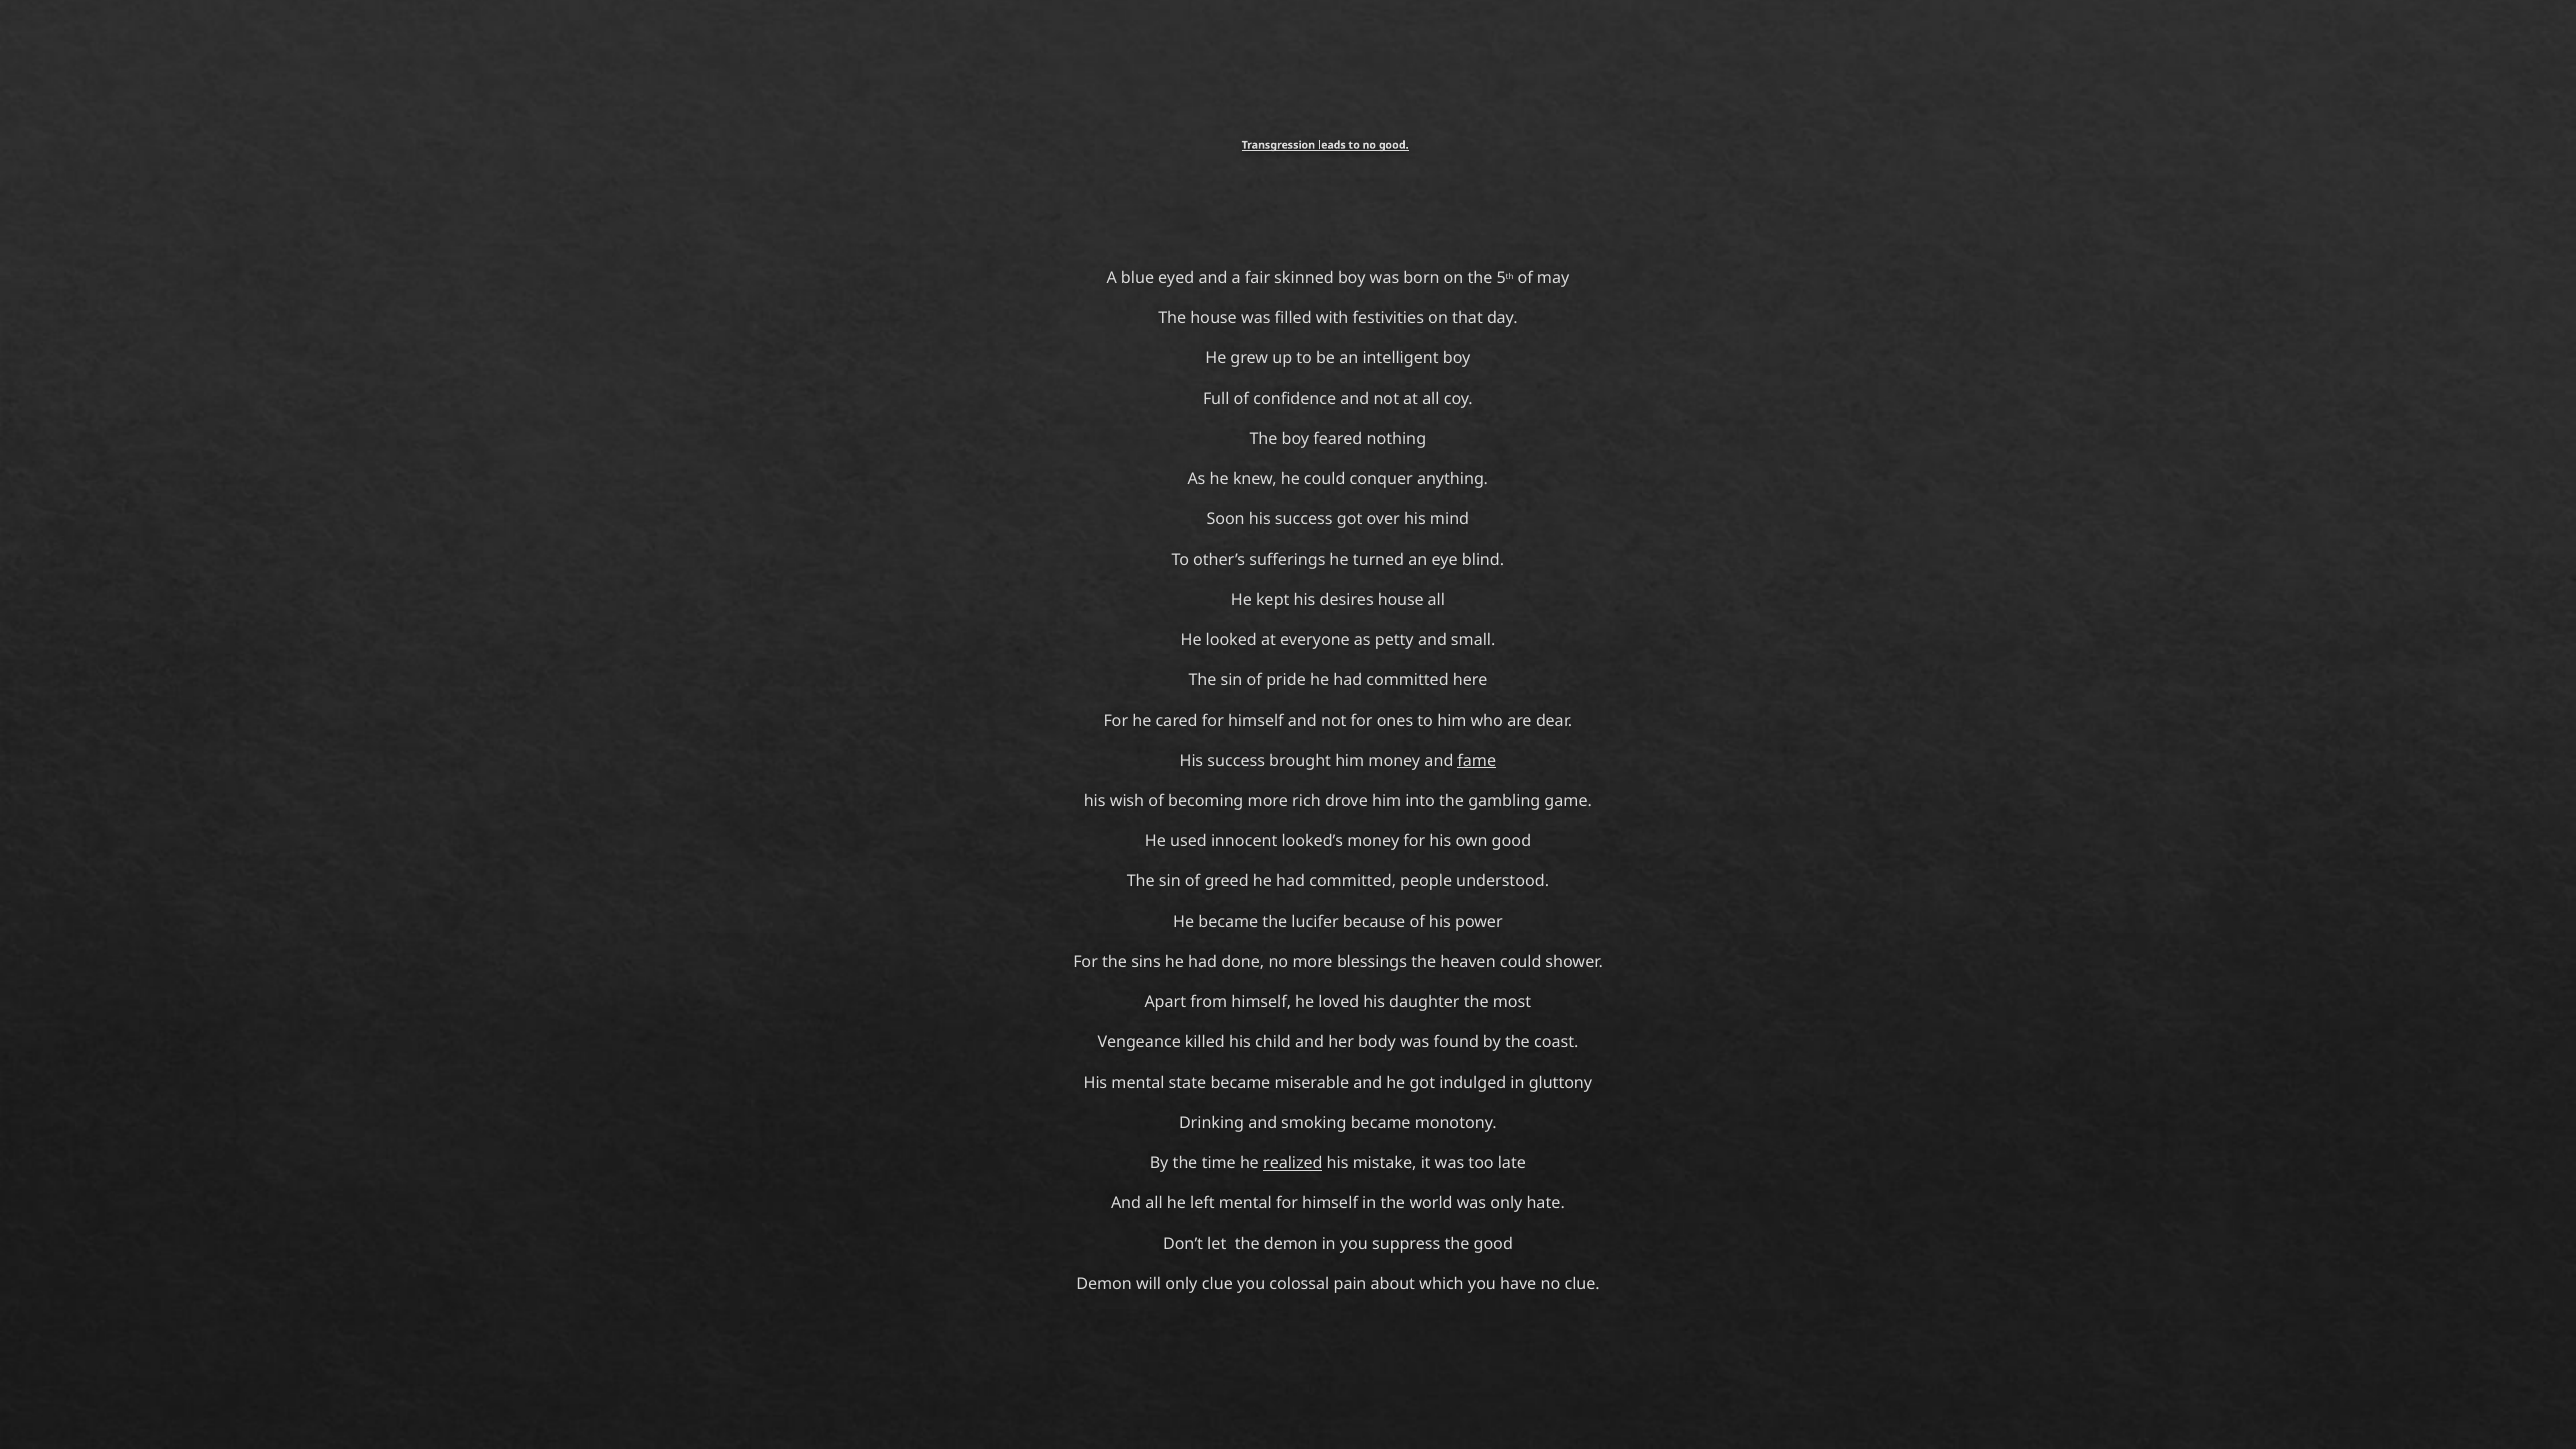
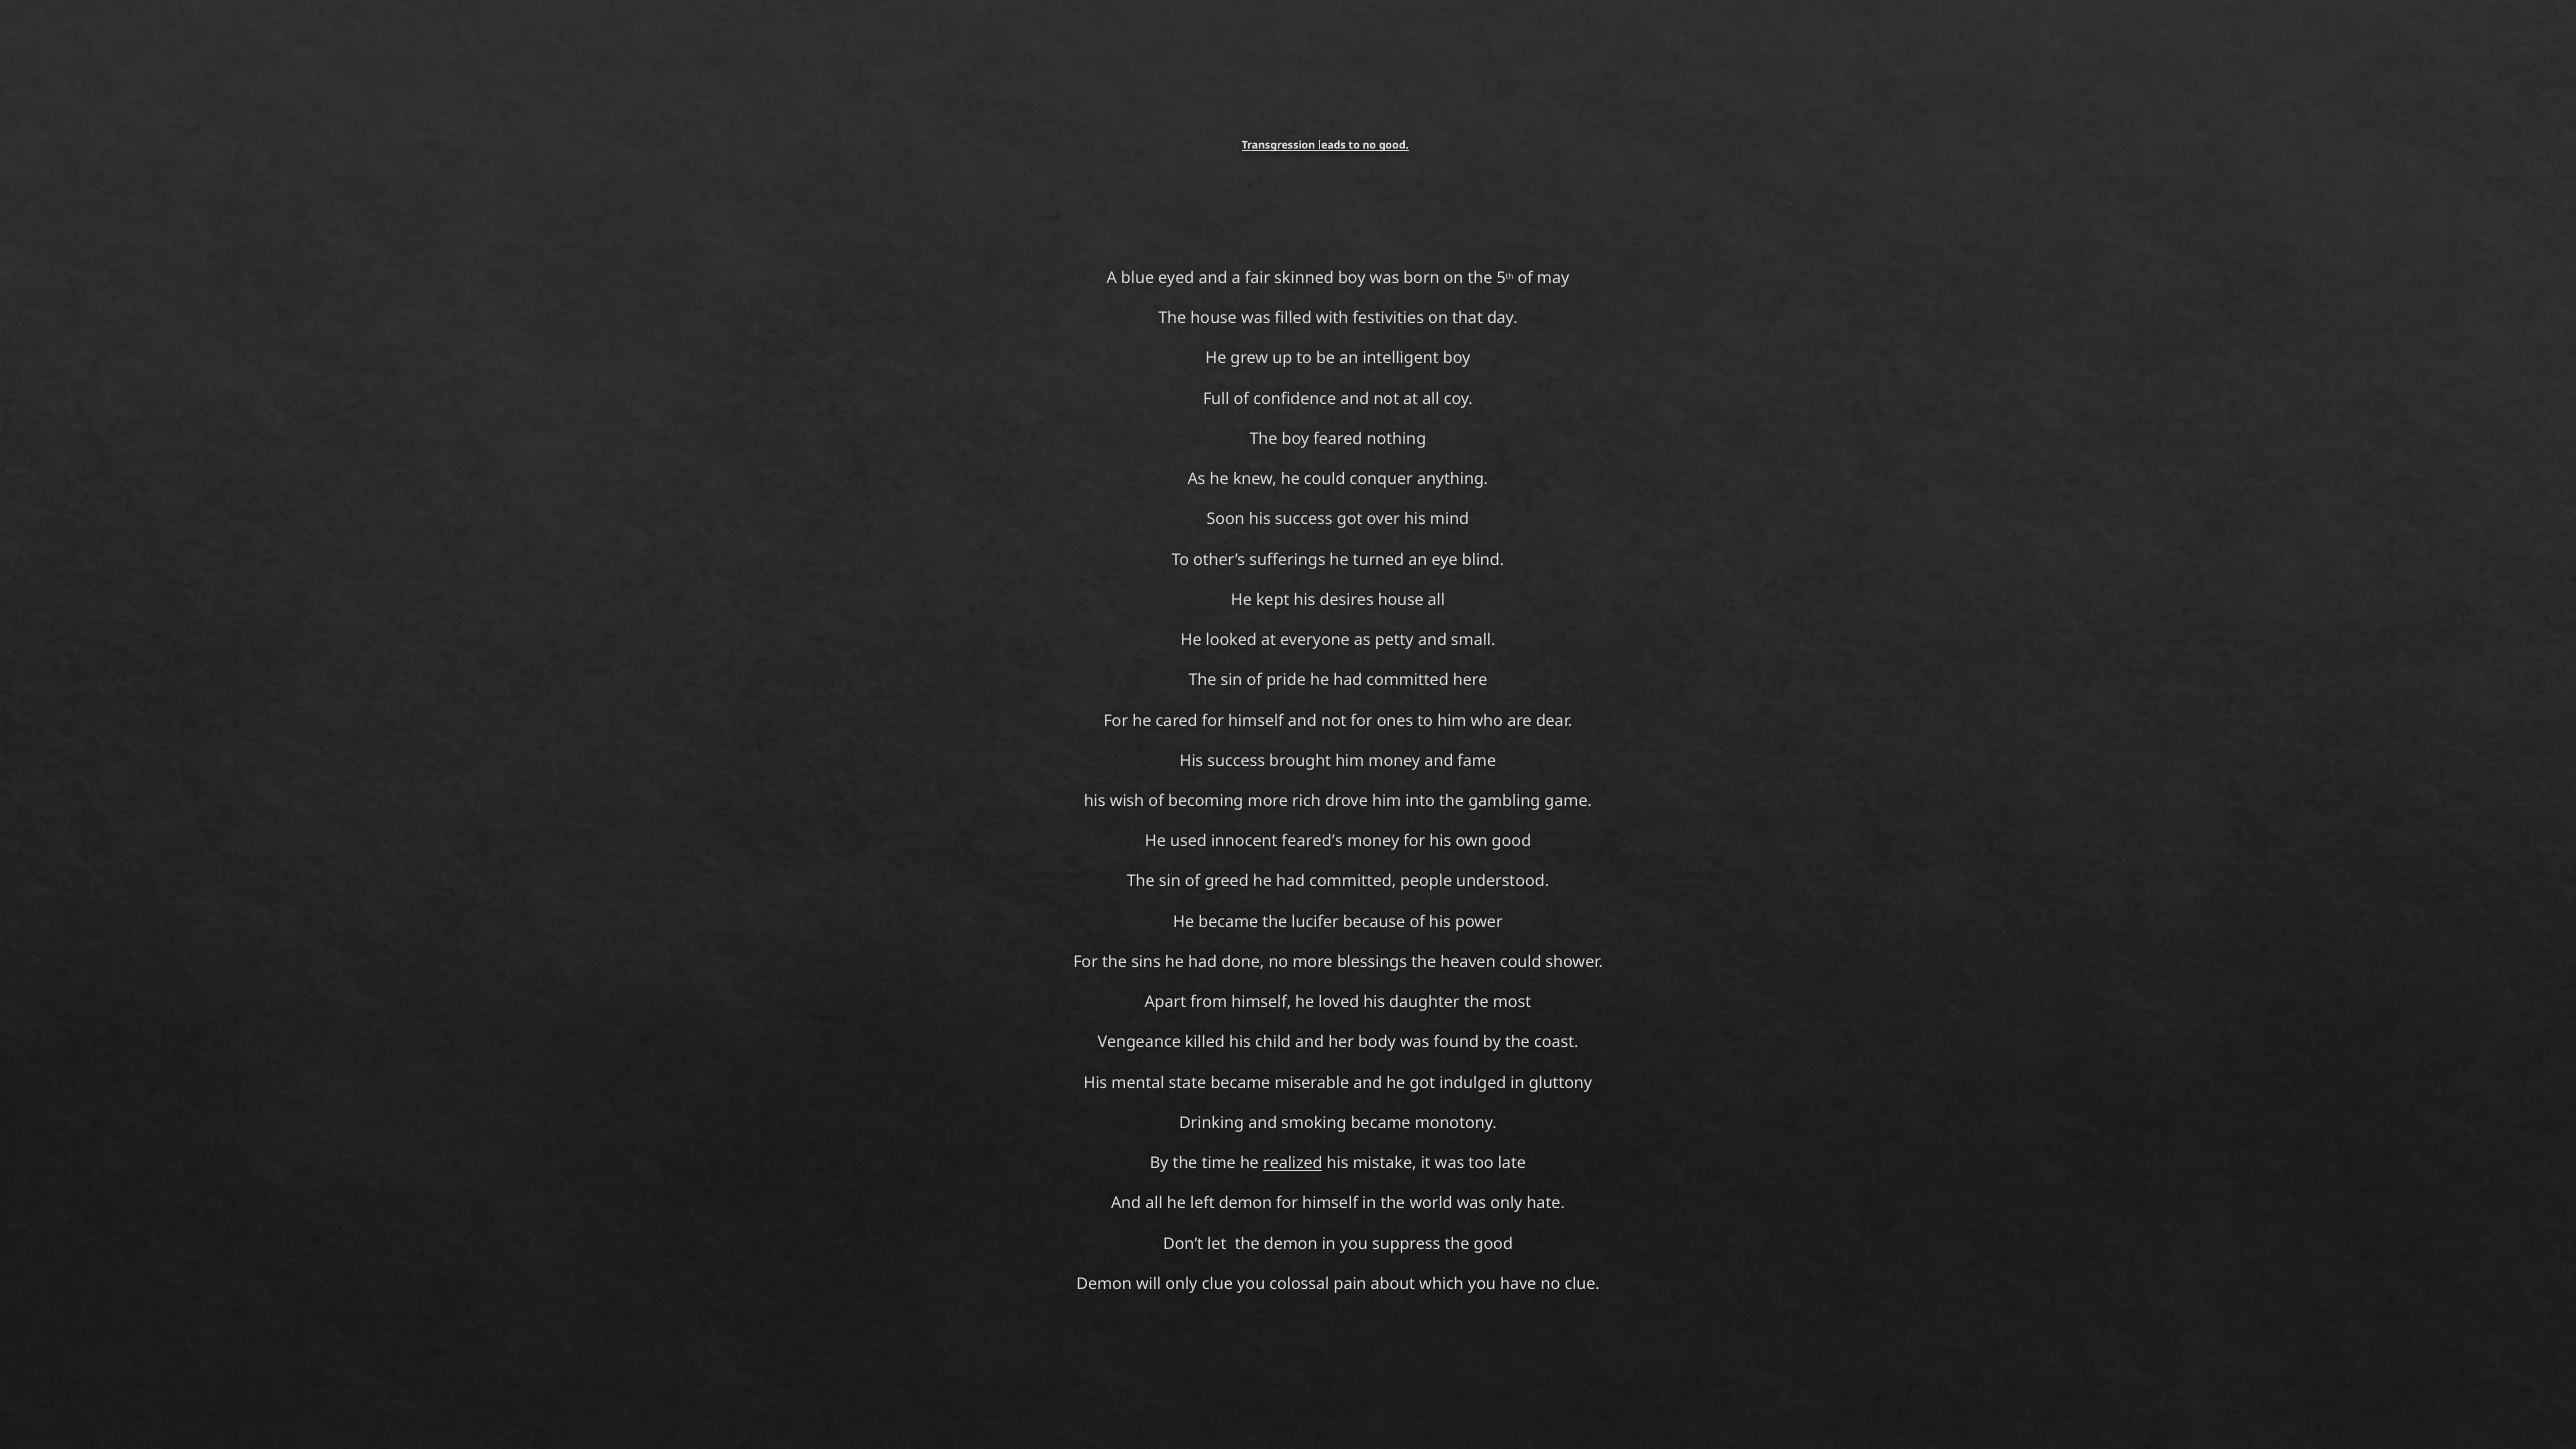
fame underline: present -> none (1477, 761)
looked’s: looked’s -> feared’s (1312, 841)
left mental: mental -> demon (1245, 1204)
